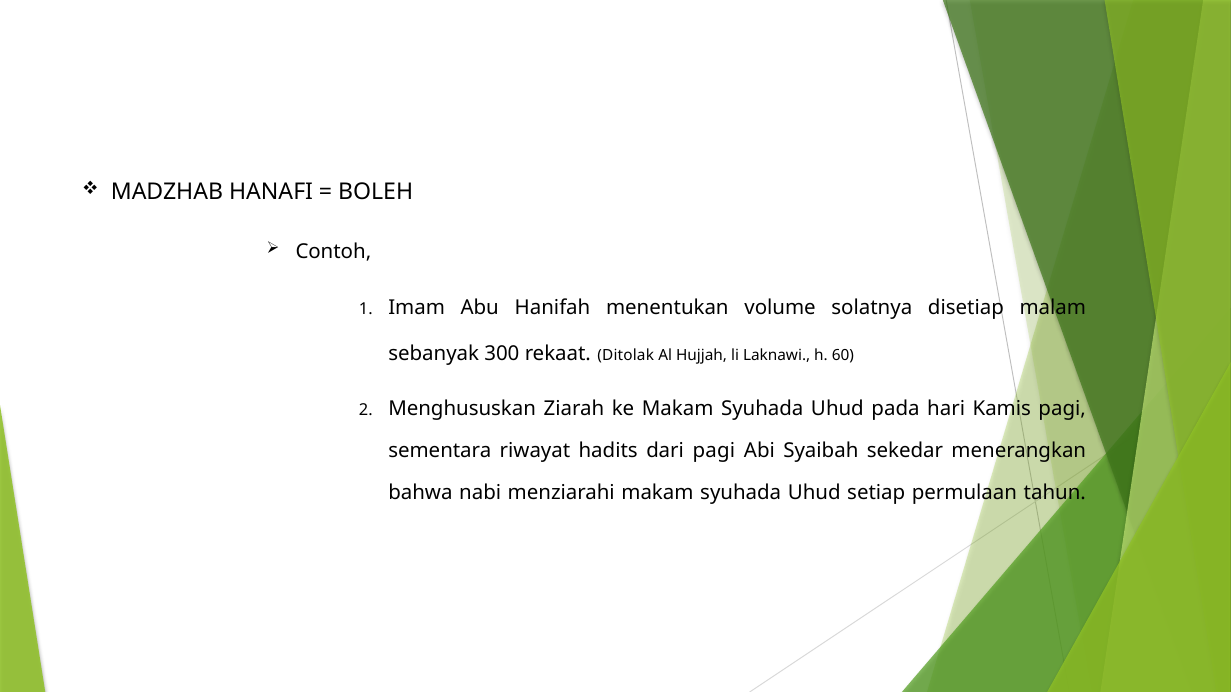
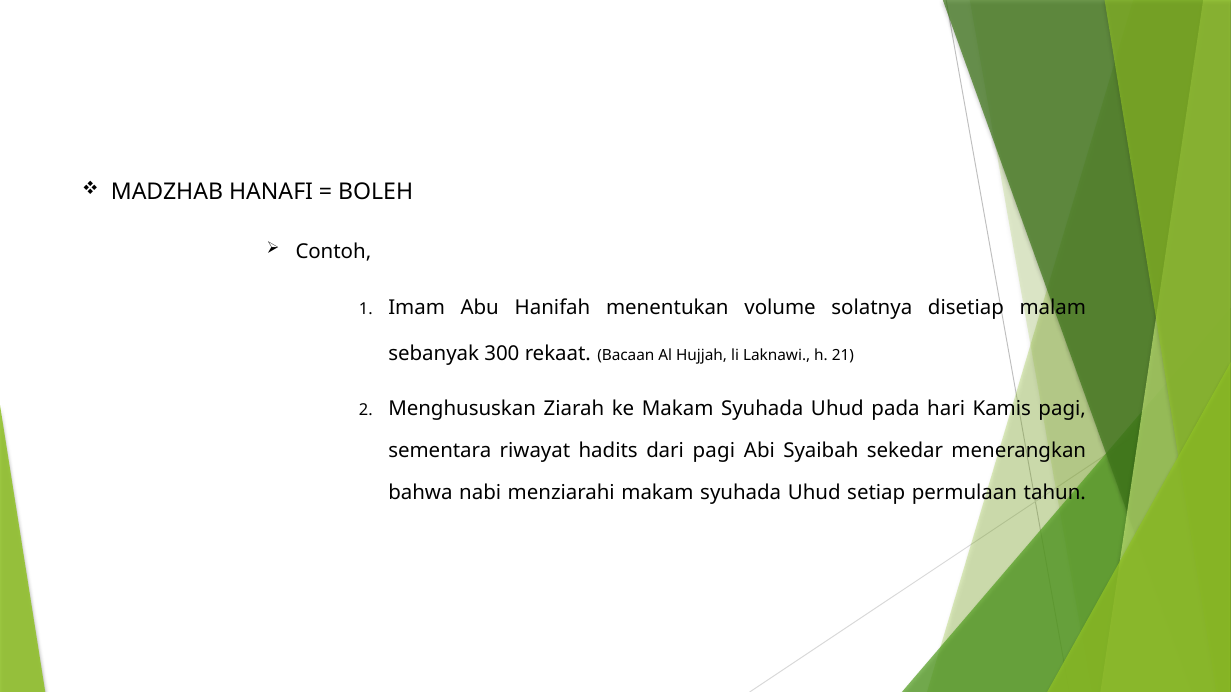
Ditolak: Ditolak -> Bacaan (626, 356)
60: 60 -> 21 (843, 356)
